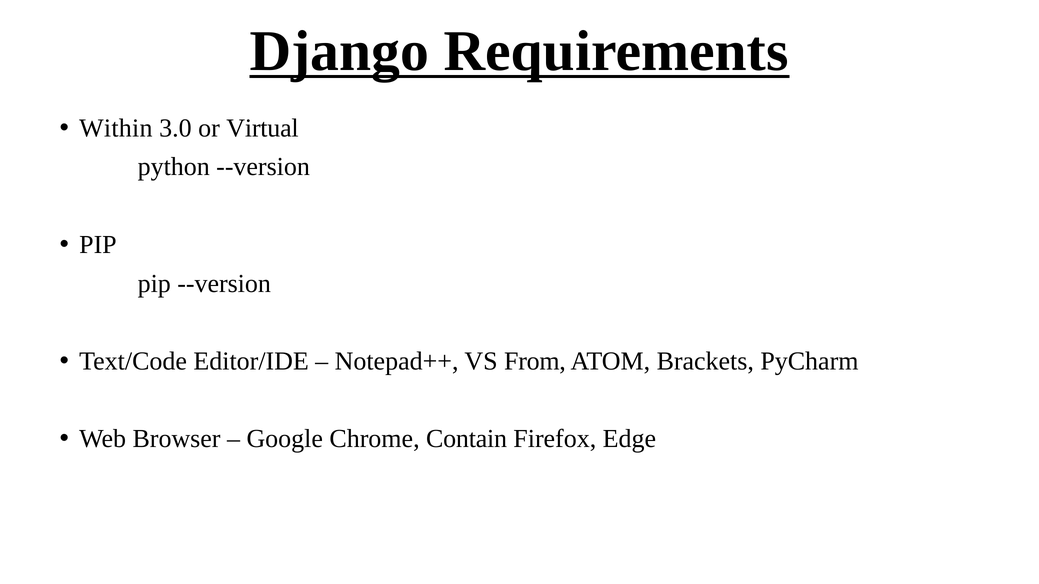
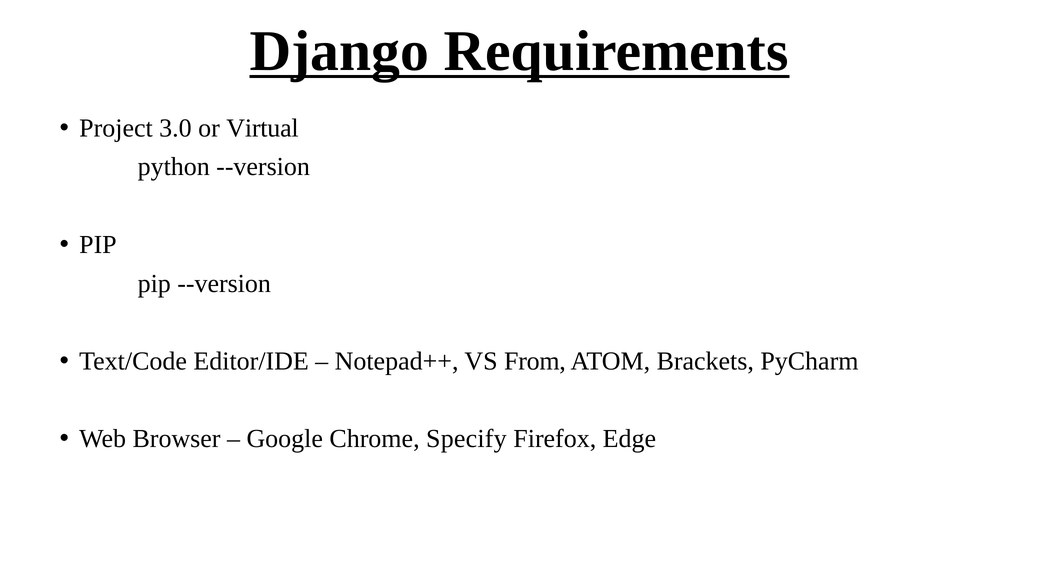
Within: Within -> Project (116, 128)
Contain: Contain -> Specify (466, 439)
